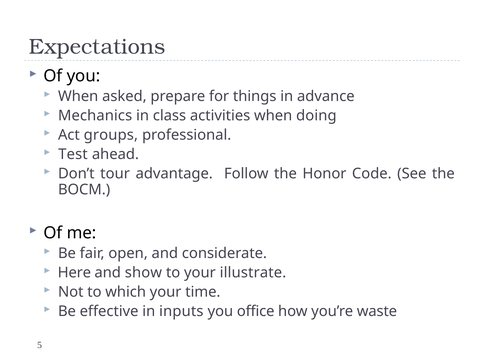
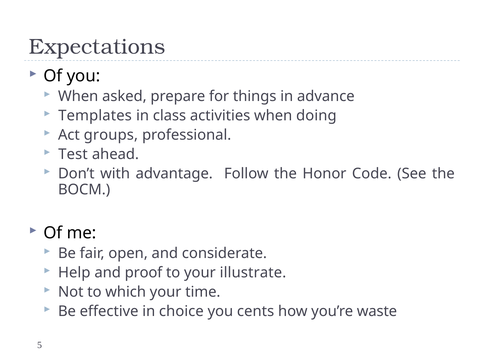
Mechanics: Mechanics -> Templates (95, 116)
tour: tour -> with (115, 174)
Here: Here -> Help (74, 273)
show: show -> proof (144, 273)
inputs: inputs -> choice (181, 311)
office: office -> cents (256, 311)
